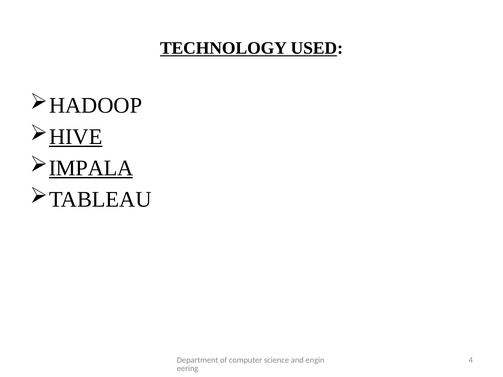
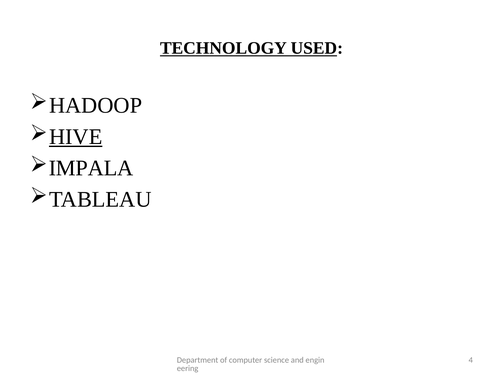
IMPALA underline: present -> none (91, 168)
